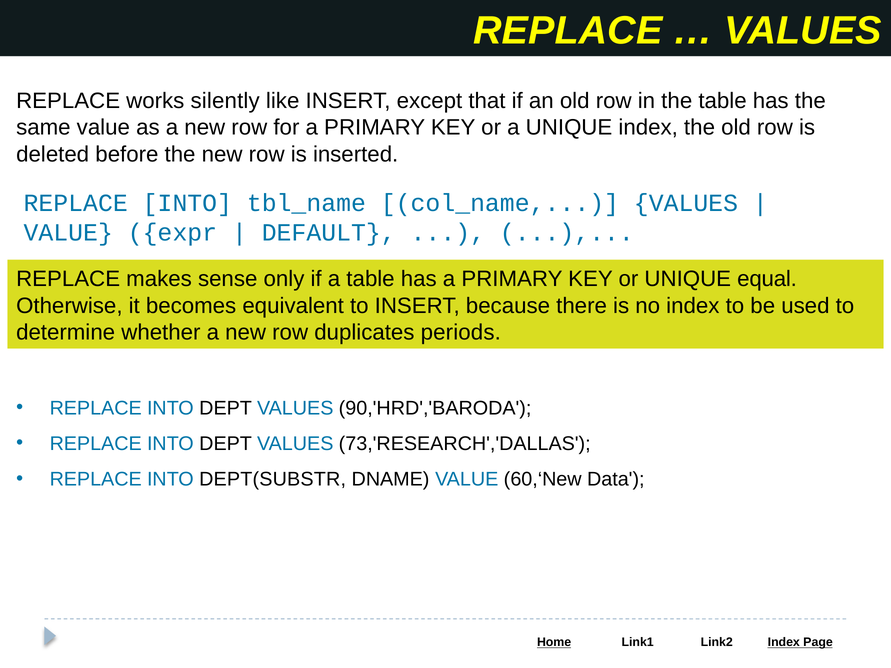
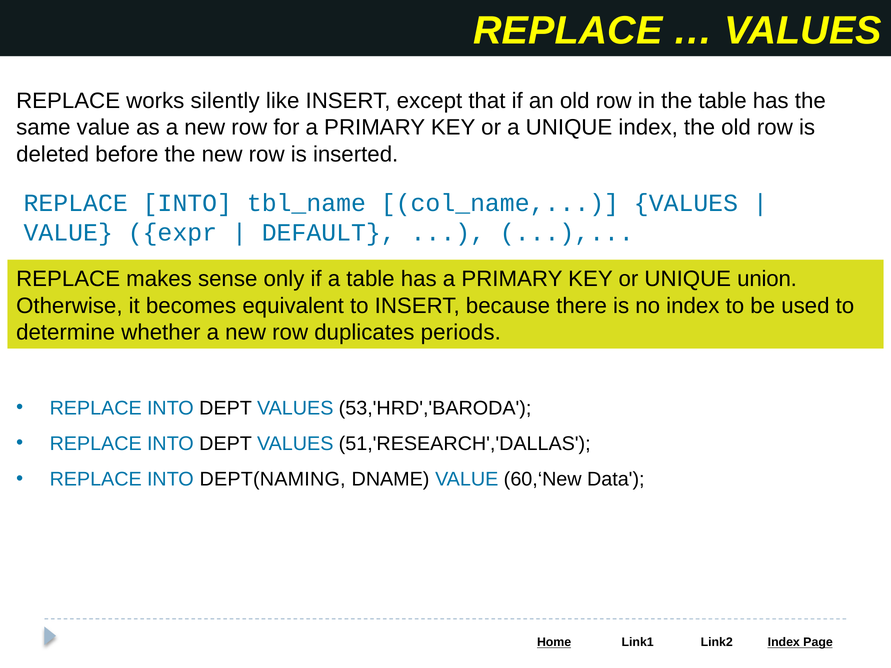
equal: equal -> union (767, 279)
90,'HRD','BARODA: 90,'HRD','BARODA -> 53,'HRD','BARODA (435, 408)
73,'RESEARCH','DALLAS: 73,'RESEARCH','DALLAS -> 51,'RESEARCH','DALLAS (465, 444)
DEPT(SUBSTR: DEPT(SUBSTR -> DEPT(NAMING (273, 479)
